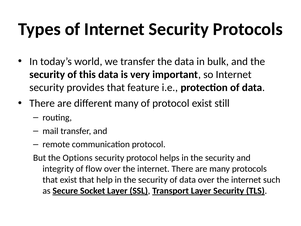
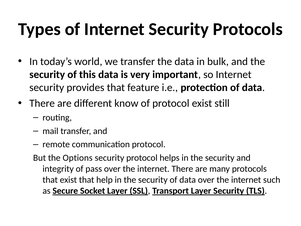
different many: many -> know (126, 103)
flow: flow -> pass (94, 169)
